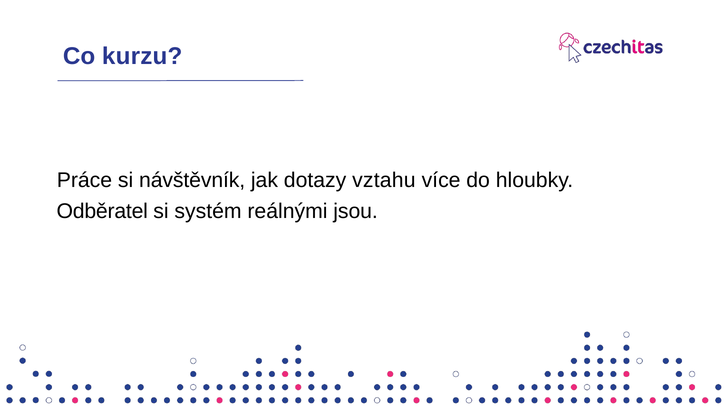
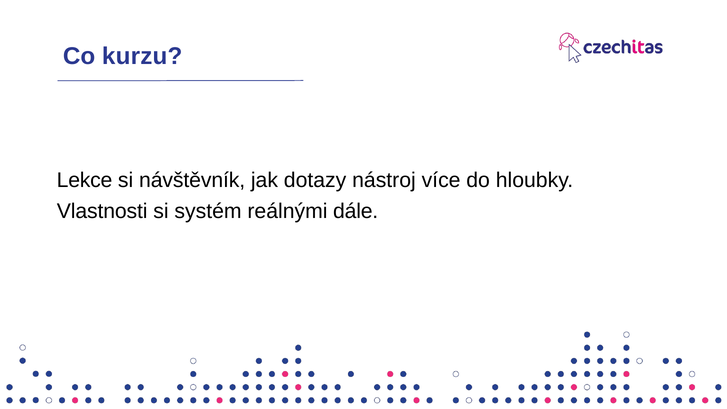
Práce: Práce -> Lekce (85, 180)
vztahu: vztahu -> nástroj (384, 180)
Odběratel: Odběratel -> Vlastnosti (102, 211)
jsou: jsou -> dále (356, 211)
